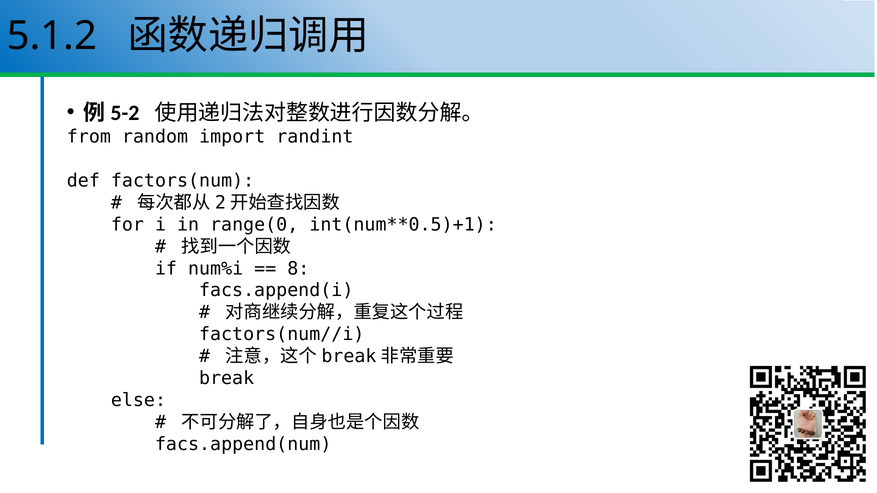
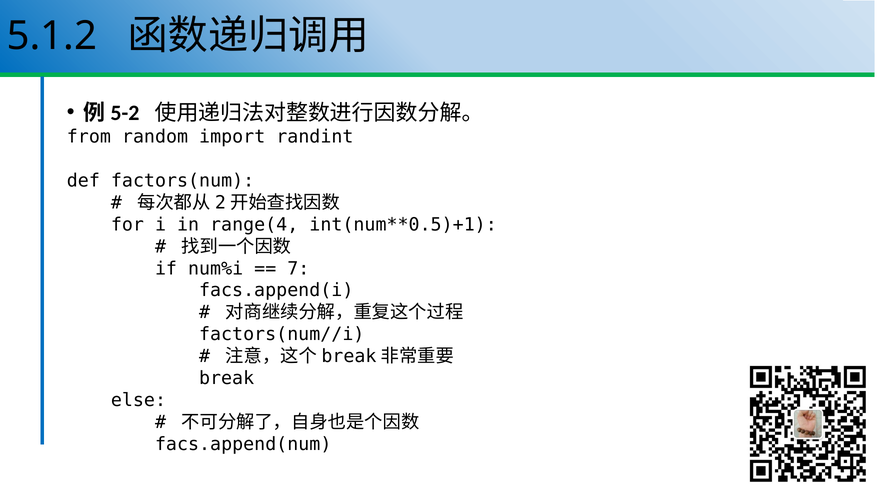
range(0: range(0 -> range(4 (254, 225)
8: 8 -> 7 (298, 269)
